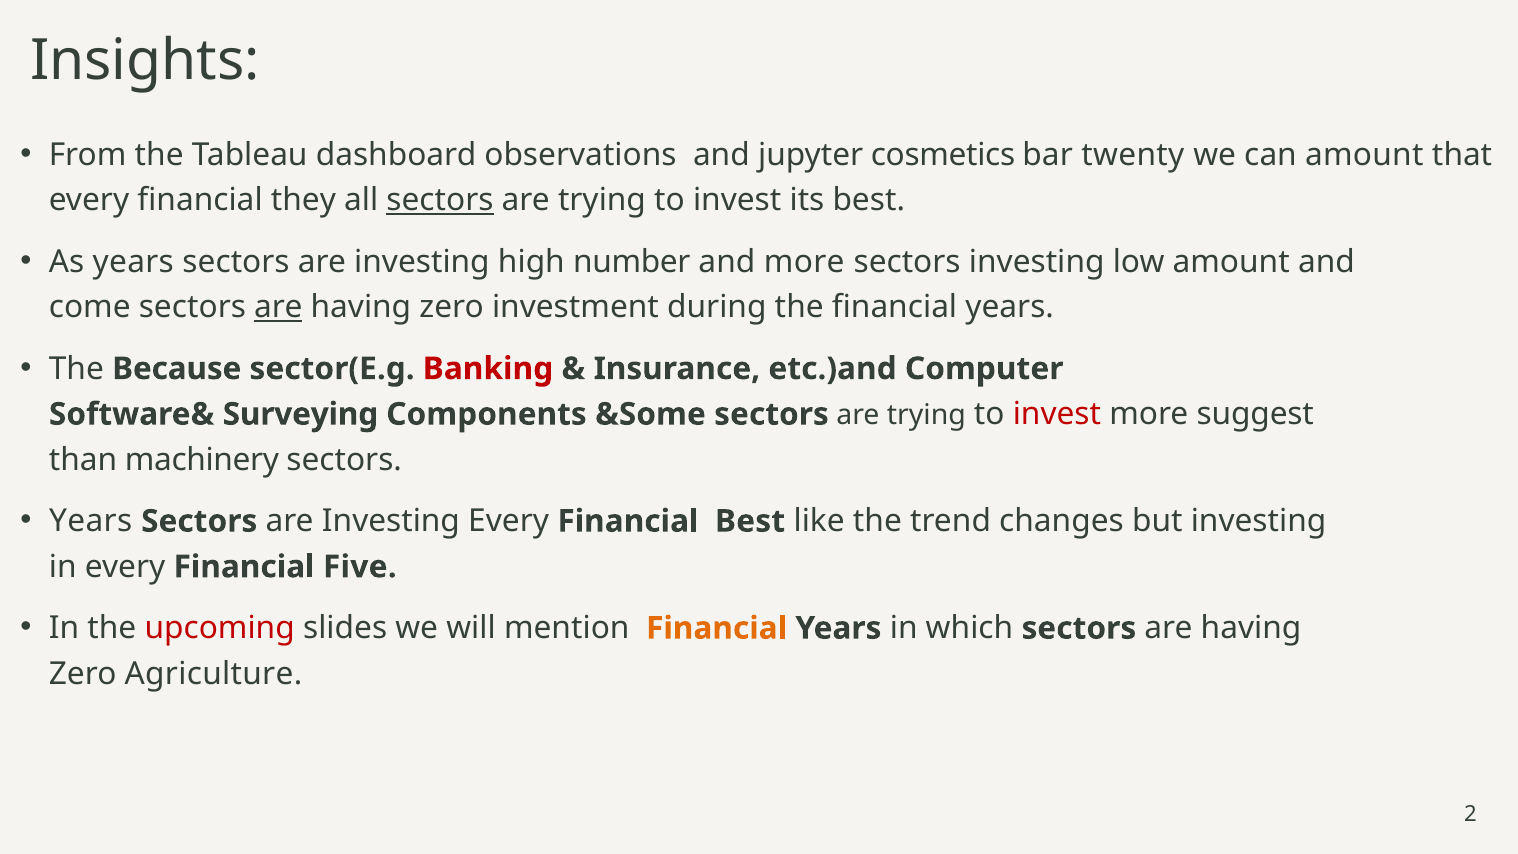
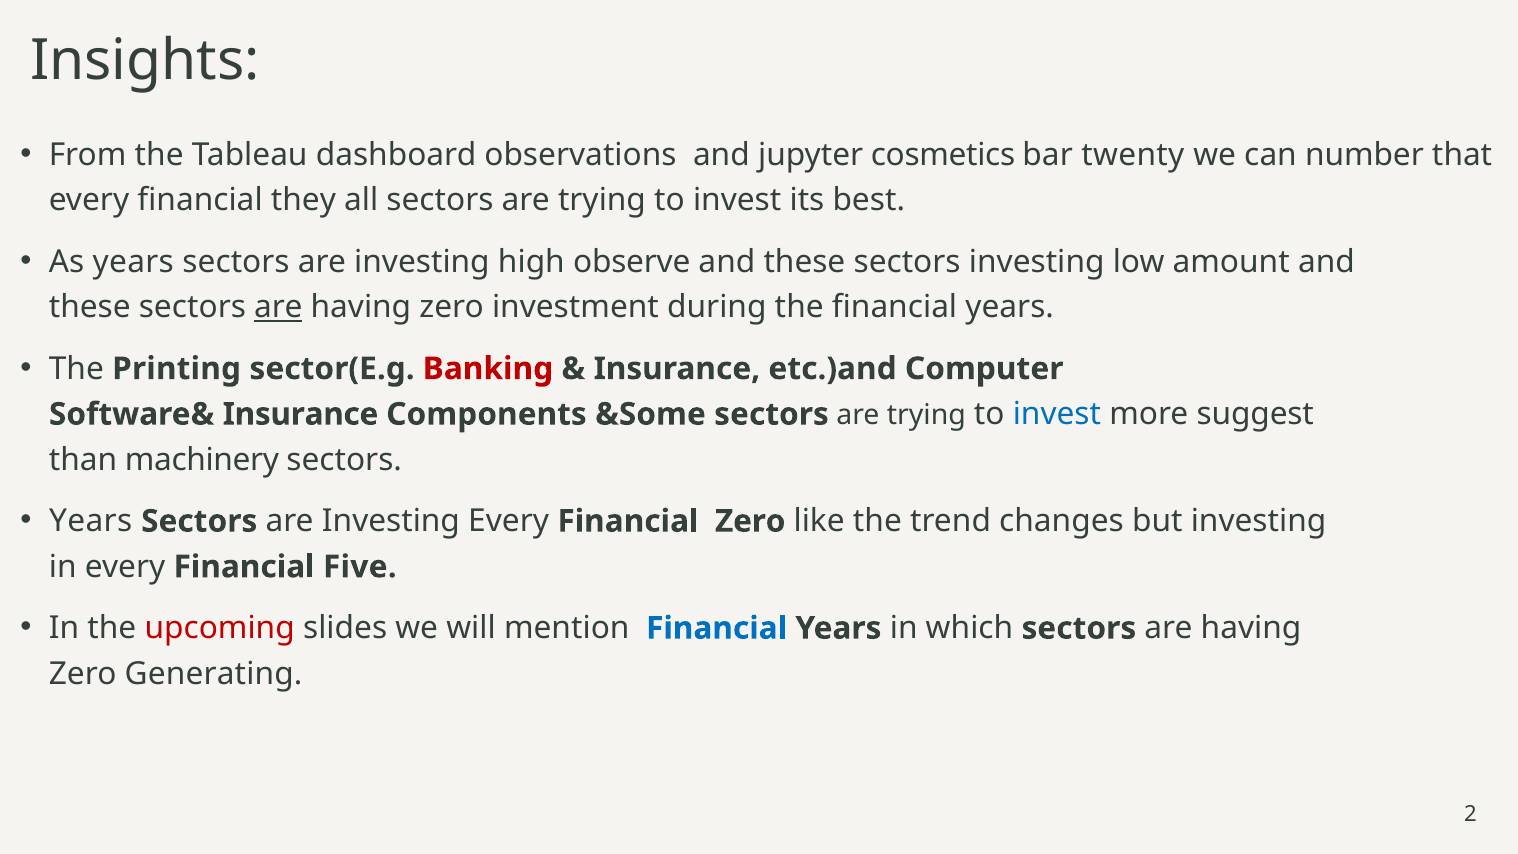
can amount: amount -> number (1364, 155)
sectors underline: present -> none (440, 200)
number: number -> observe (632, 262)
more: more -> these (804, 262)
come: come -> these (90, 307)
Because: Because -> Printing (177, 369)
Software& Surveying: Surveying -> Insurance (300, 414)
invest colour: red -> blue (1057, 414)
Financial Best: Best -> Zero (750, 521)
Financial colour: orange -> blue (717, 628)
Agriculture: Agriculture -> Generating (214, 674)
